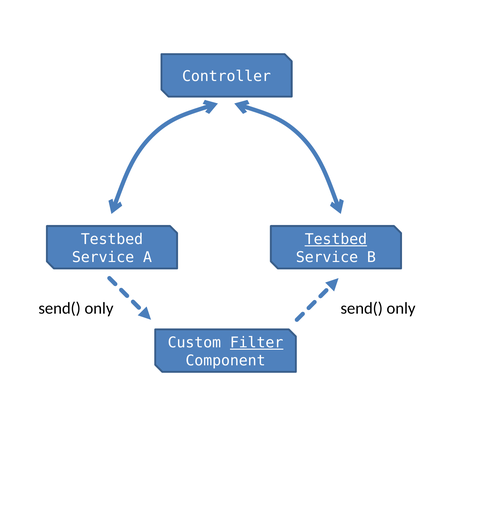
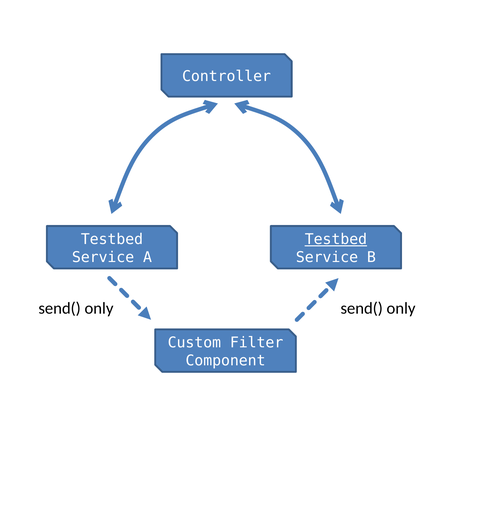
Filter underline: present -> none (257, 343)
